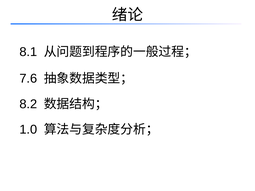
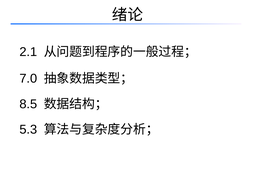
8.1: 8.1 -> 2.1 (28, 52)
7.6: 7.6 -> 7.0 (28, 79)
8.2: 8.2 -> 8.5 (28, 104)
1.0: 1.0 -> 5.3 (28, 130)
